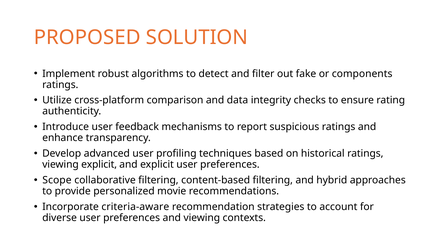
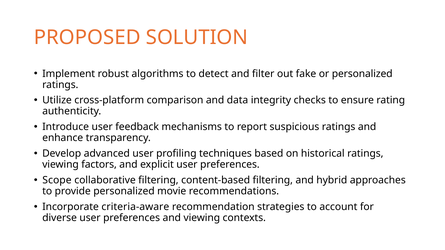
or components: components -> personalized (362, 74)
viewing explicit: explicit -> factors (99, 165)
